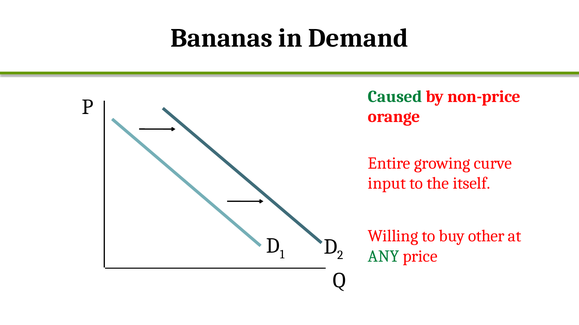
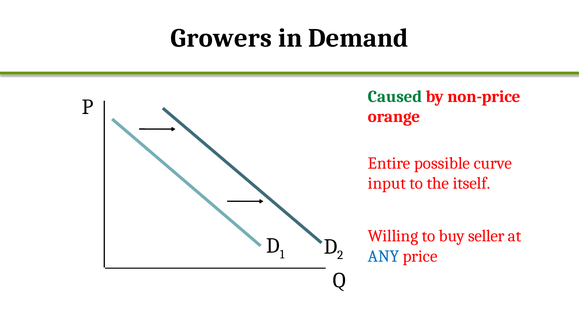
Bananas: Bananas -> Growers (221, 38)
growing: growing -> possible (442, 164)
other: other -> seller (486, 236)
ANY colour: green -> blue (384, 257)
